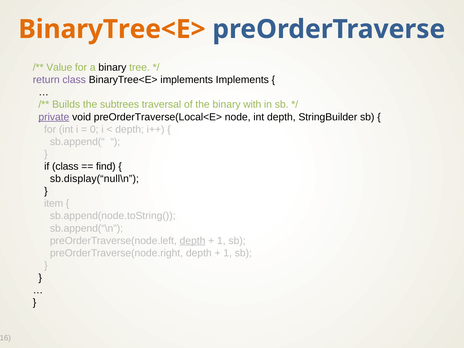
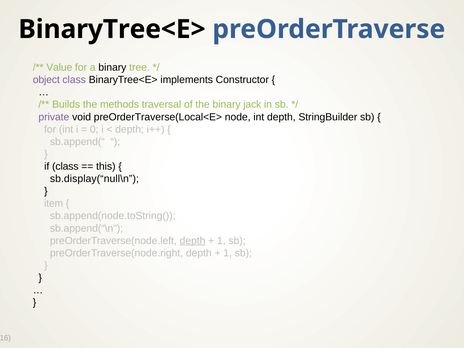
BinaryTree<E> colour: orange -> black (112, 29)
return: return -> object (46, 80)
implements Implements: Implements -> Constructor (242, 80)
subtrees: subtrees -> methods (120, 105)
with: with -> jack (252, 105)
private underline: present -> none (54, 117)
find: find -> this (106, 166)
